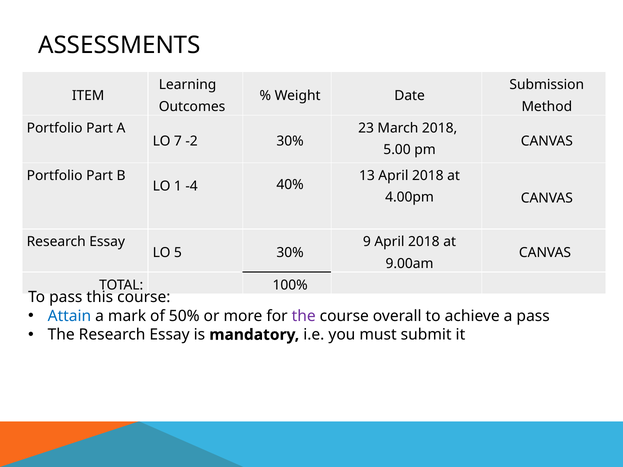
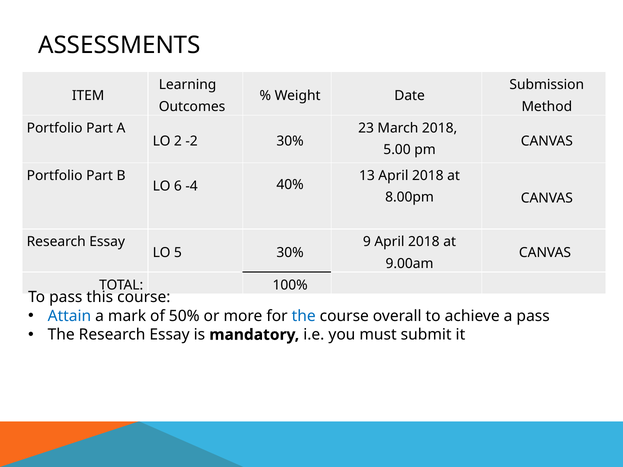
7: 7 -> 2 (178, 141)
1: 1 -> 6 (178, 186)
4.00pm: 4.00pm -> 8.00pm (410, 198)
the colour: purple -> blue (304, 316)
